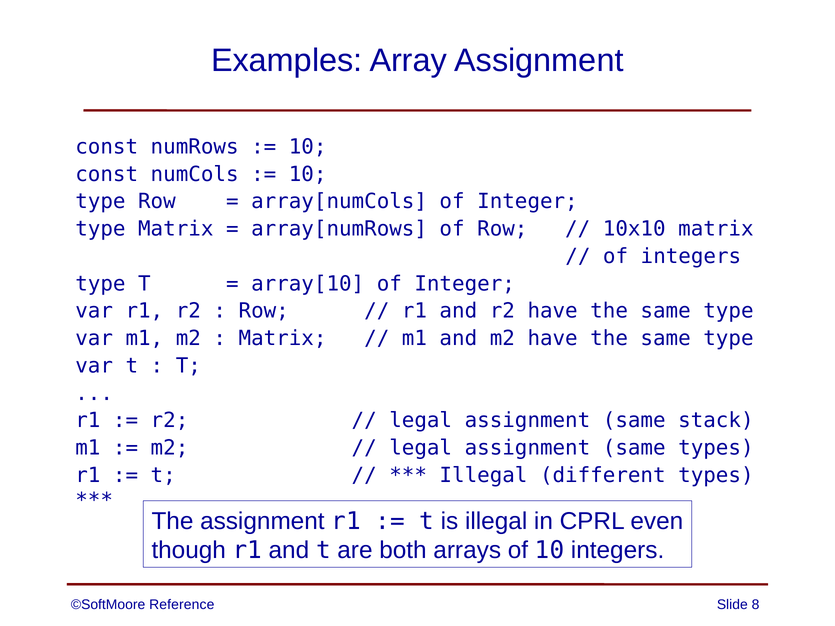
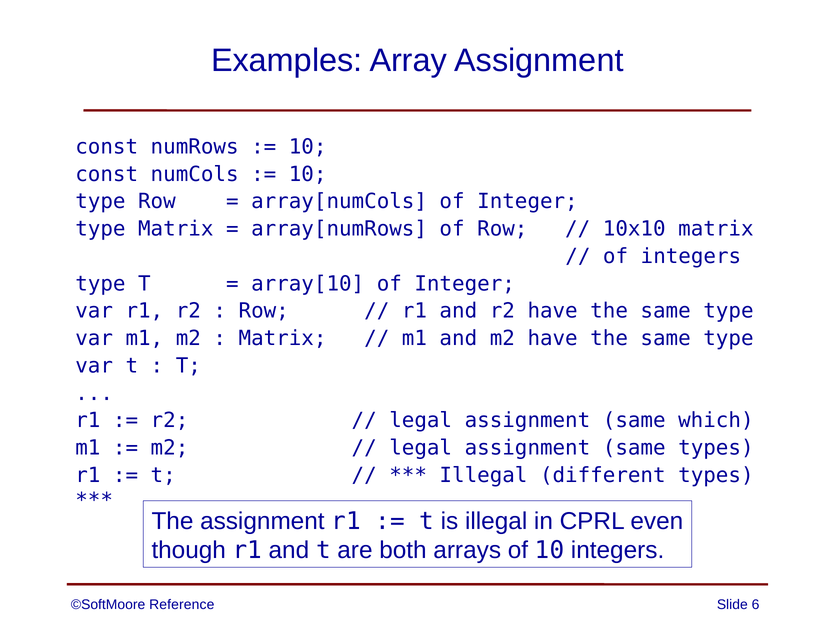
stack: stack -> which (716, 421)
8: 8 -> 6 (756, 605)
